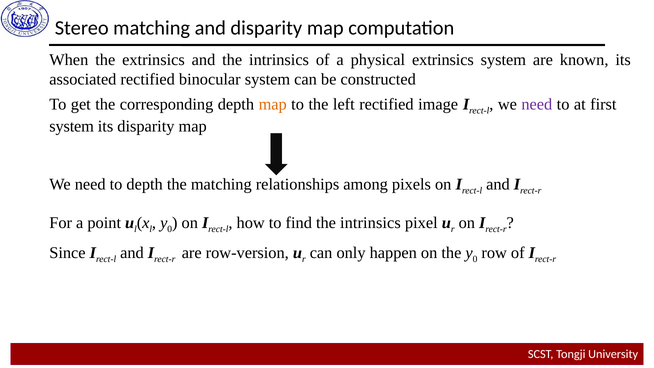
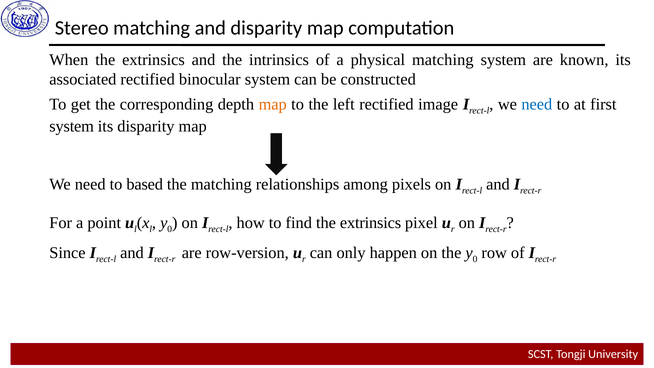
physical extrinsics: extrinsics -> matching (443, 60)
need colour: purple -> blue (537, 104)
to depth: depth -> based (145, 184)
find the intrinsics: intrinsics -> extrinsics (371, 223)
